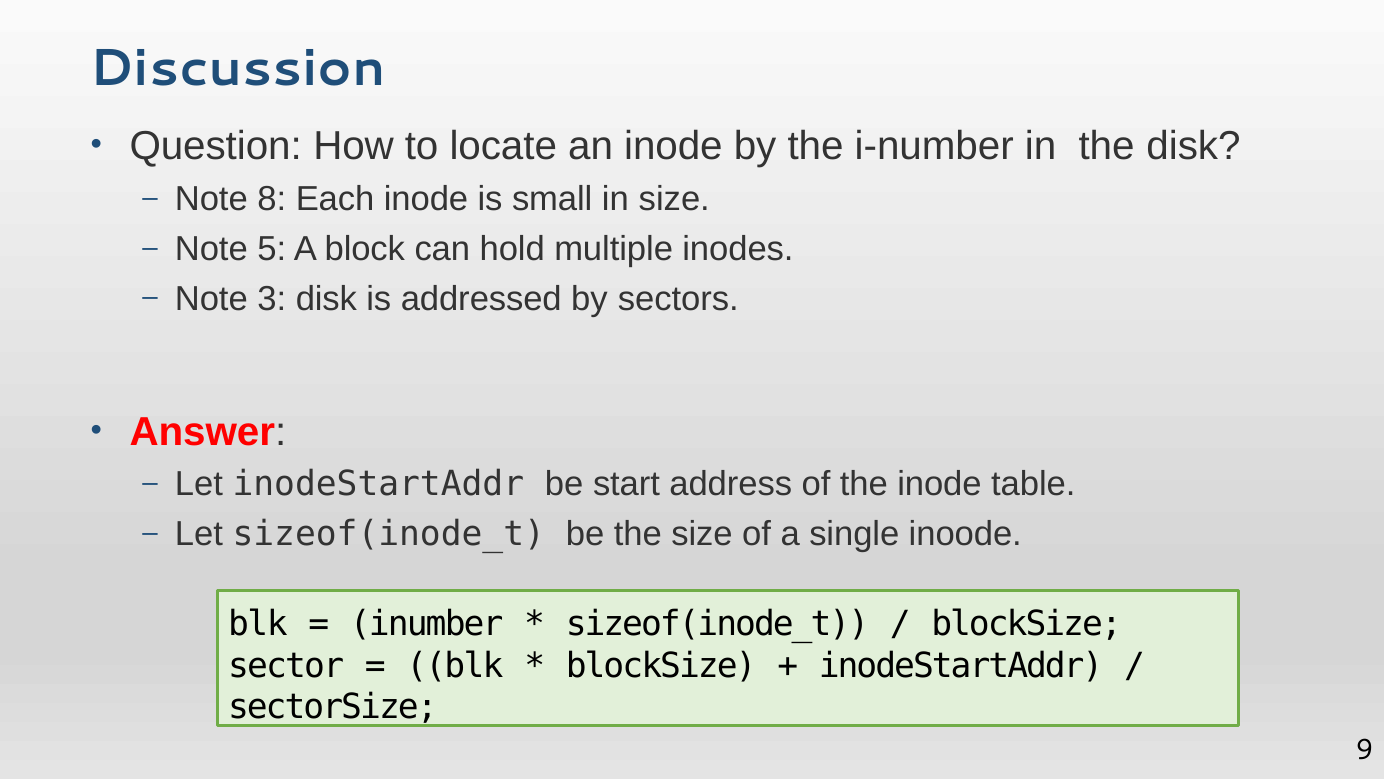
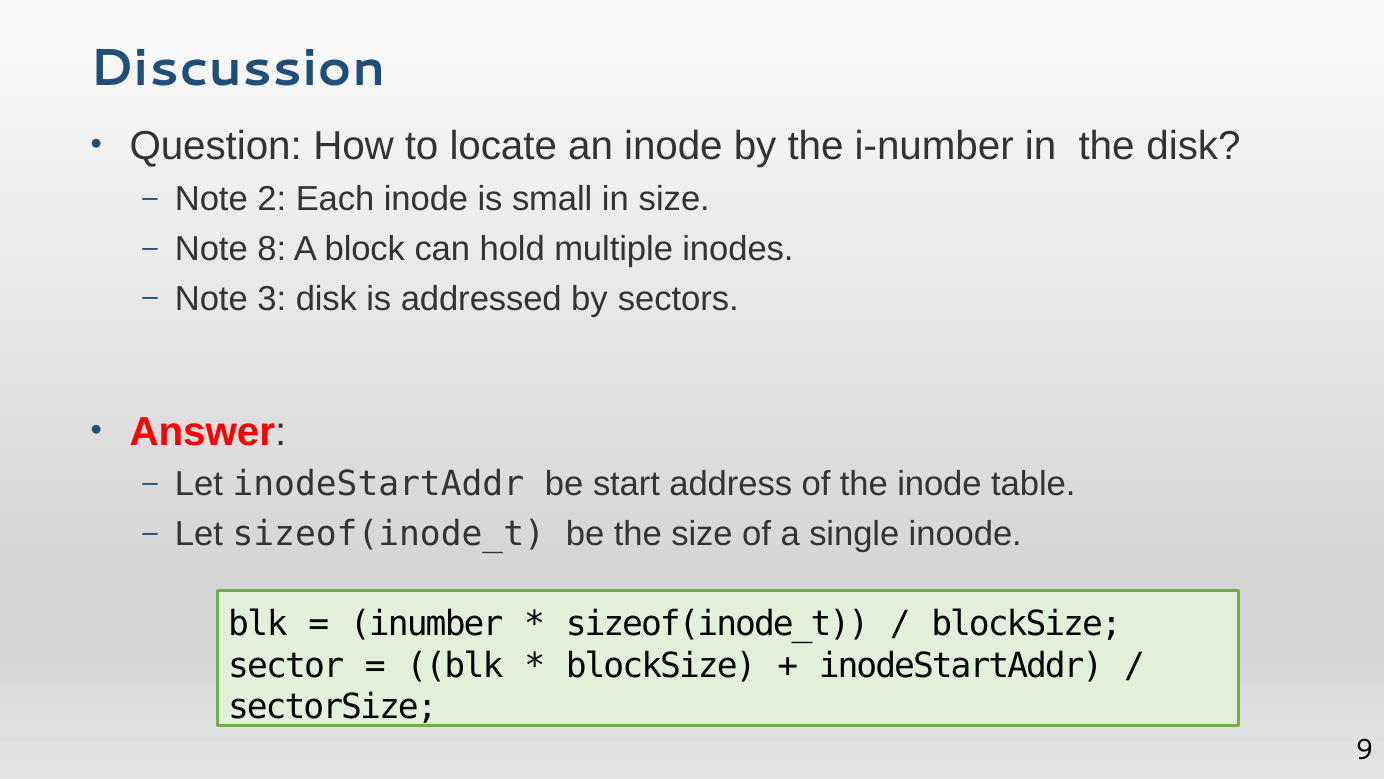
8: 8 -> 2 (272, 199)
5: 5 -> 8 (272, 249)
